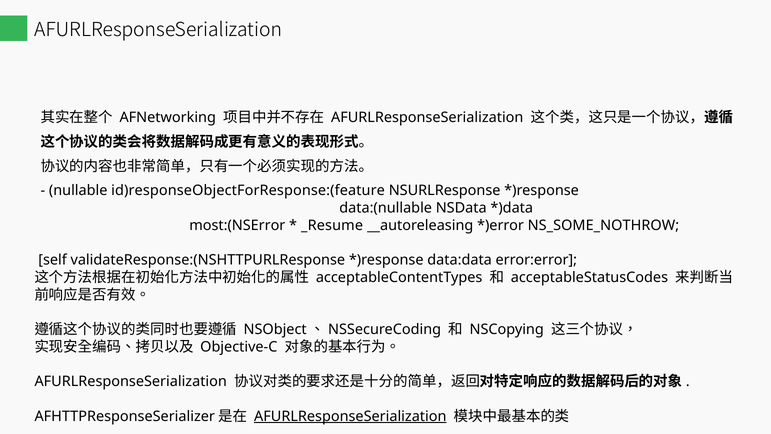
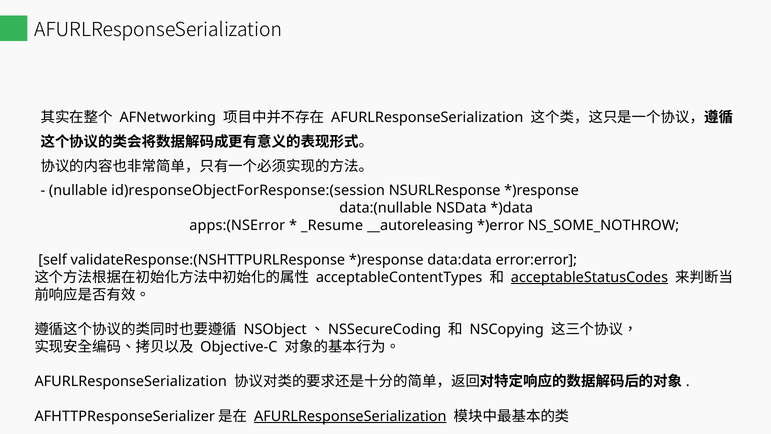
id)responseObjectForResponse:(feature: id)responseObjectForResponse:(feature -> id)responseObjectForResponse:(session (248, 190)
most:(NSError: most:(NSError -> apps:(NSError (237, 225)
acceptableStatusCodes underline: none -> present (589, 277)
